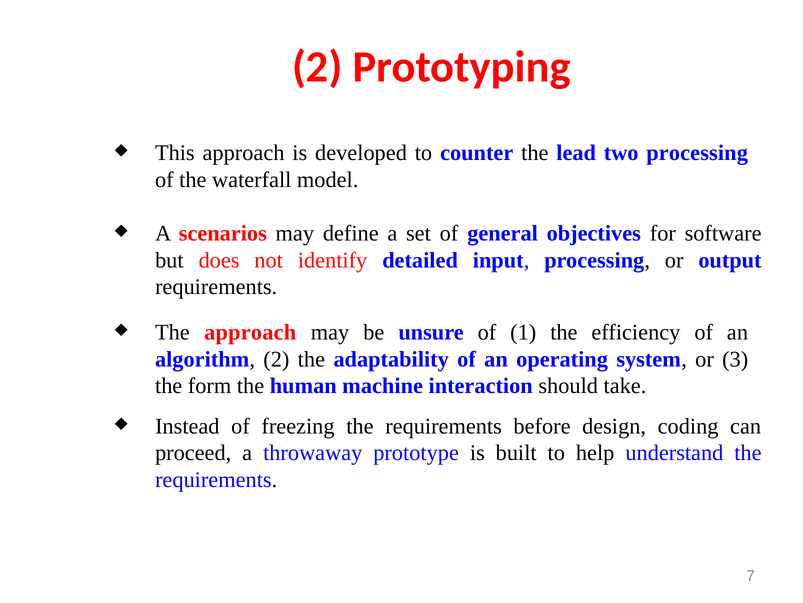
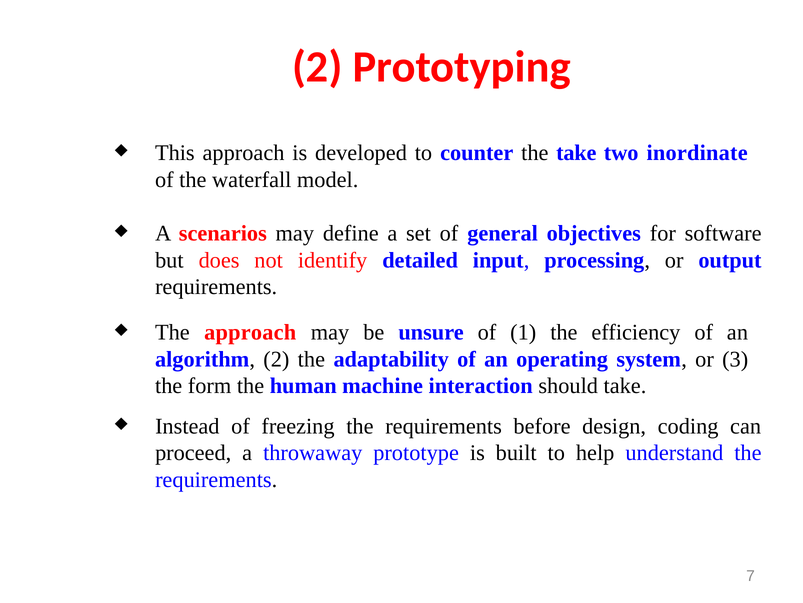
the lead: lead -> take (576, 153)
two processing: processing -> inordinate (697, 153)
